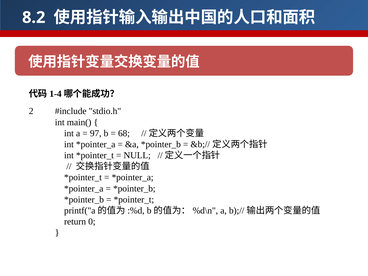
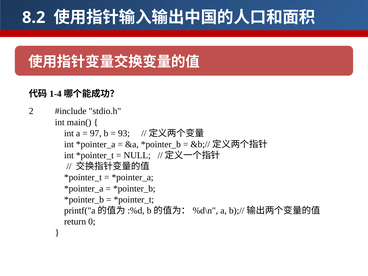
68: 68 -> 93 (124, 133)
